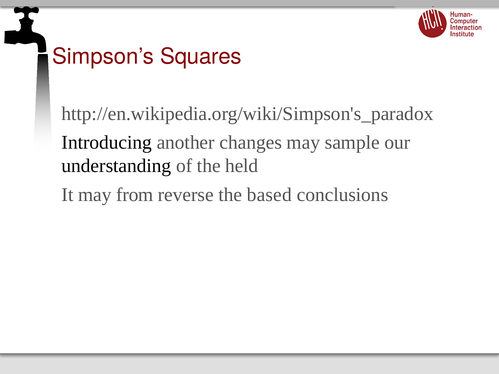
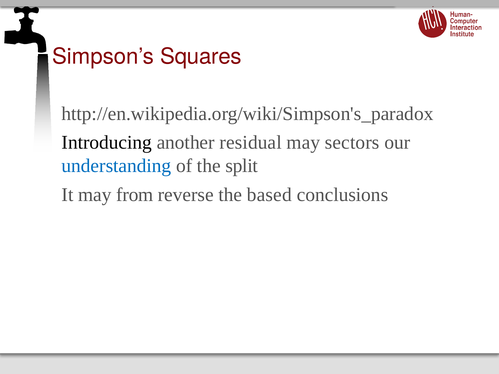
changes: changes -> residual (251, 143)
sample: sample -> sectors (352, 143)
understanding colour: black -> blue (116, 166)
held: held -> split (242, 166)
